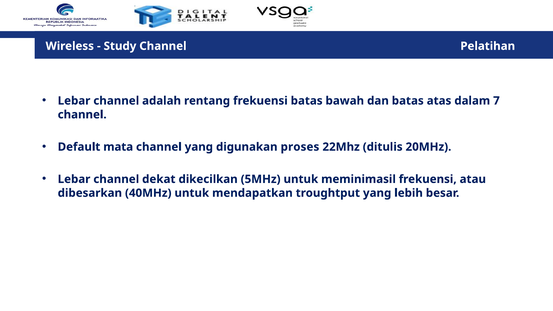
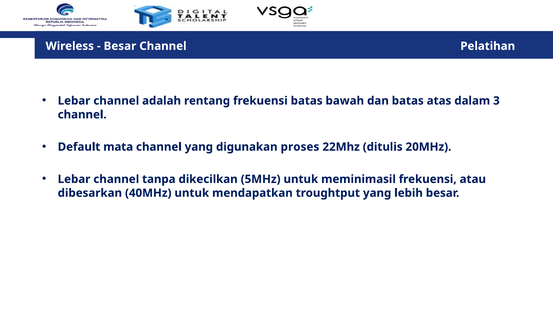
Study: Study -> Besar (120, 46)
7: 7 -> 3 (496, 101)
dekat: dekat -> tanpa (159, 179)
